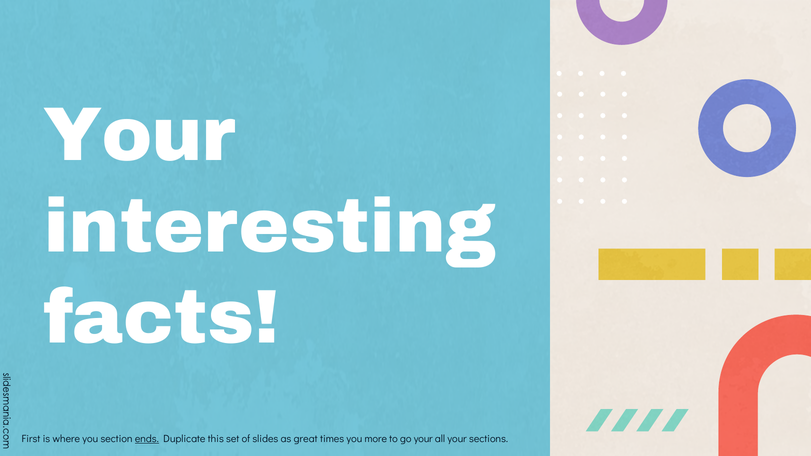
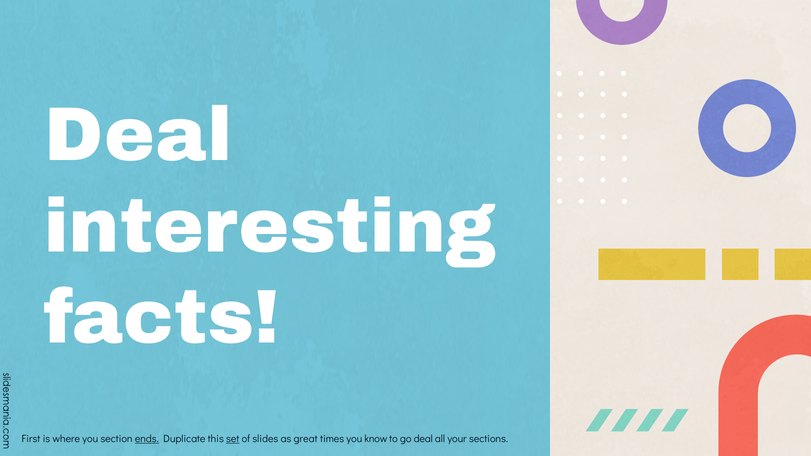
Your: Your -> Deal (139, 135)
set underline: none -> present (233, 439)
more: more -> know (376, 439)
go your: your -> deal (423, 439)
